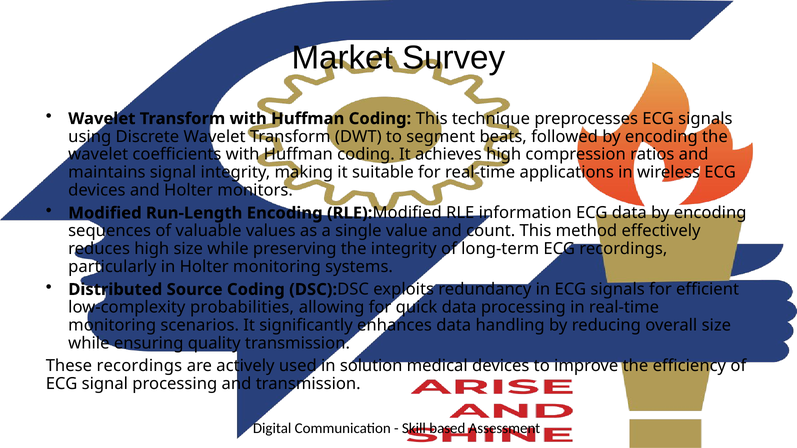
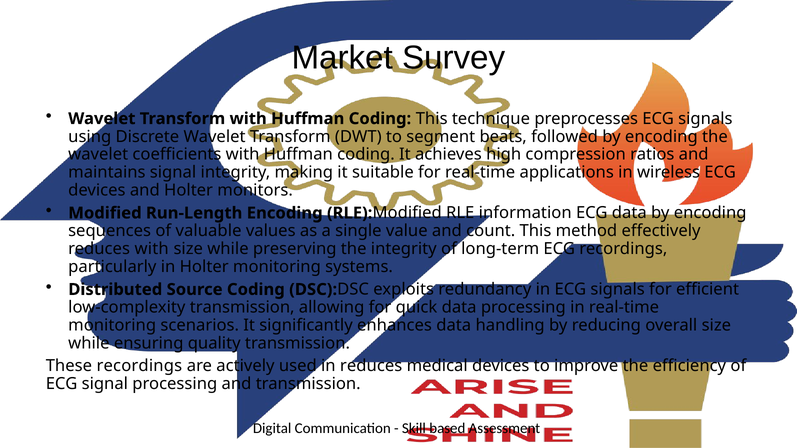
reduces high: high -> with (152, 249)
low-complexity probabilities: probabilities -> transmission (242, 308)
in solution: solution -> reduces (371, 366)
